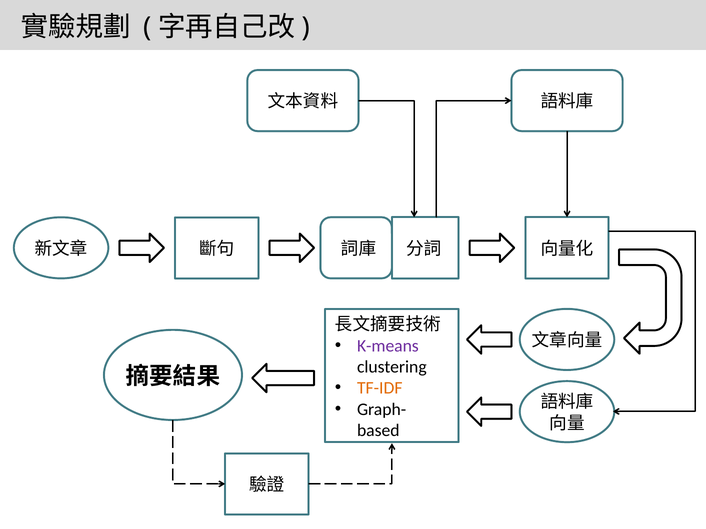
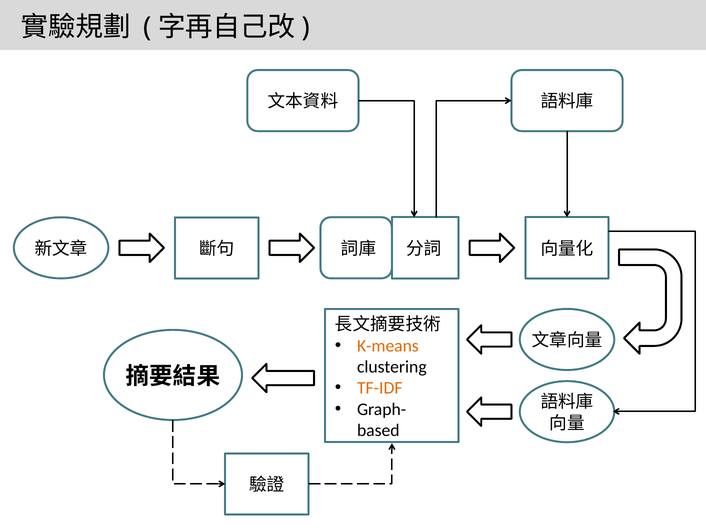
K-means colour: purple -> orange (388, 346)
